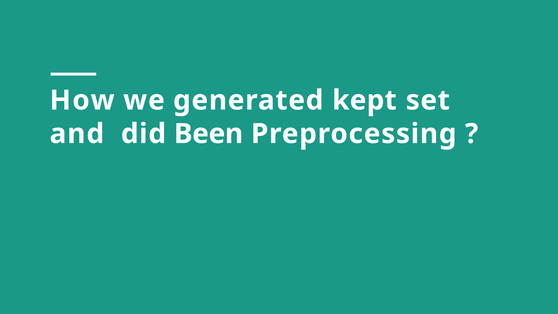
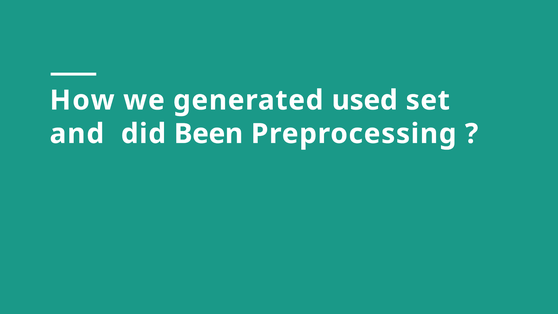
kept: kept -> used (365, 100)
